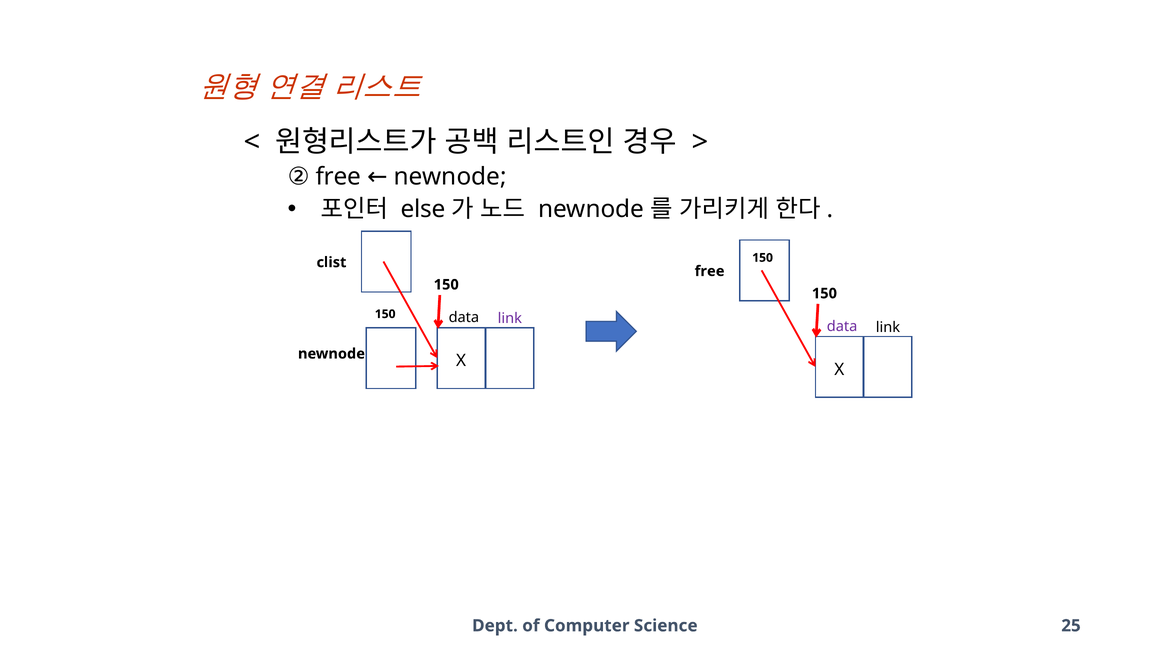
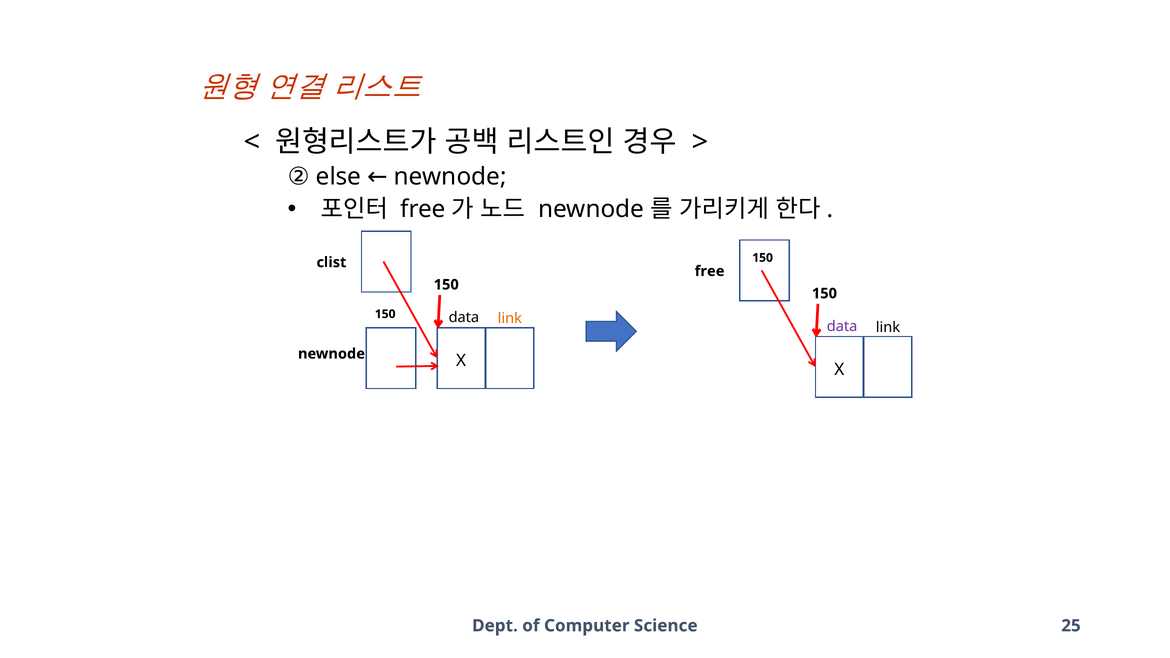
② free: free -> else (338, 177)
else: else -> free (423, 209)
link colour: purple -> orange (510, 319)
